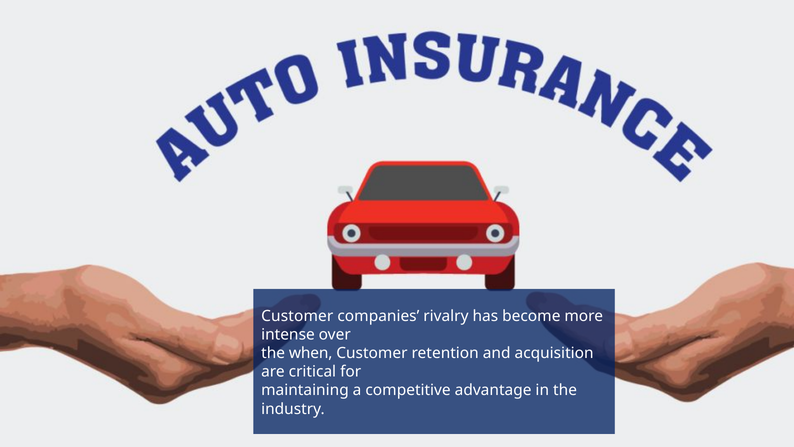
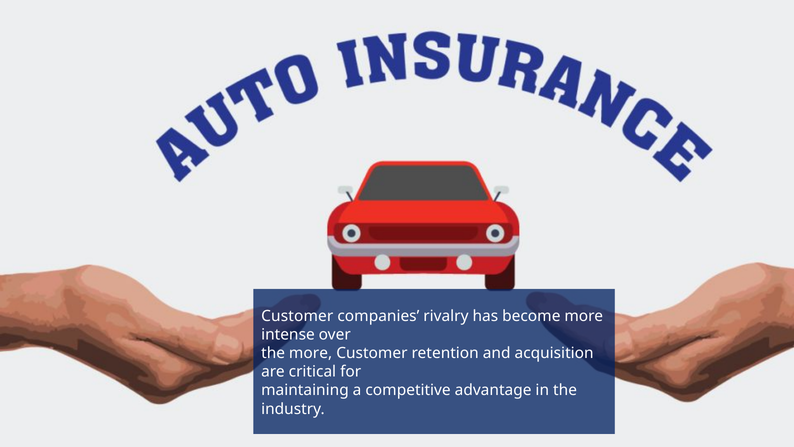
the when: when -> more (311, 353)
